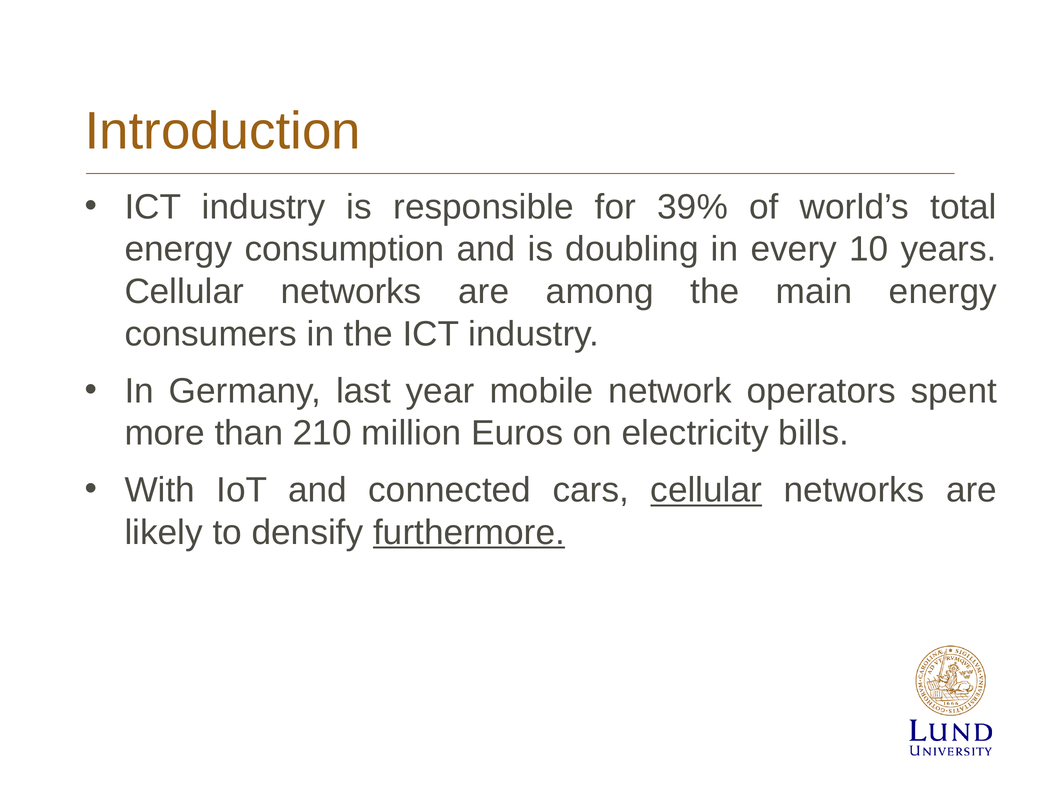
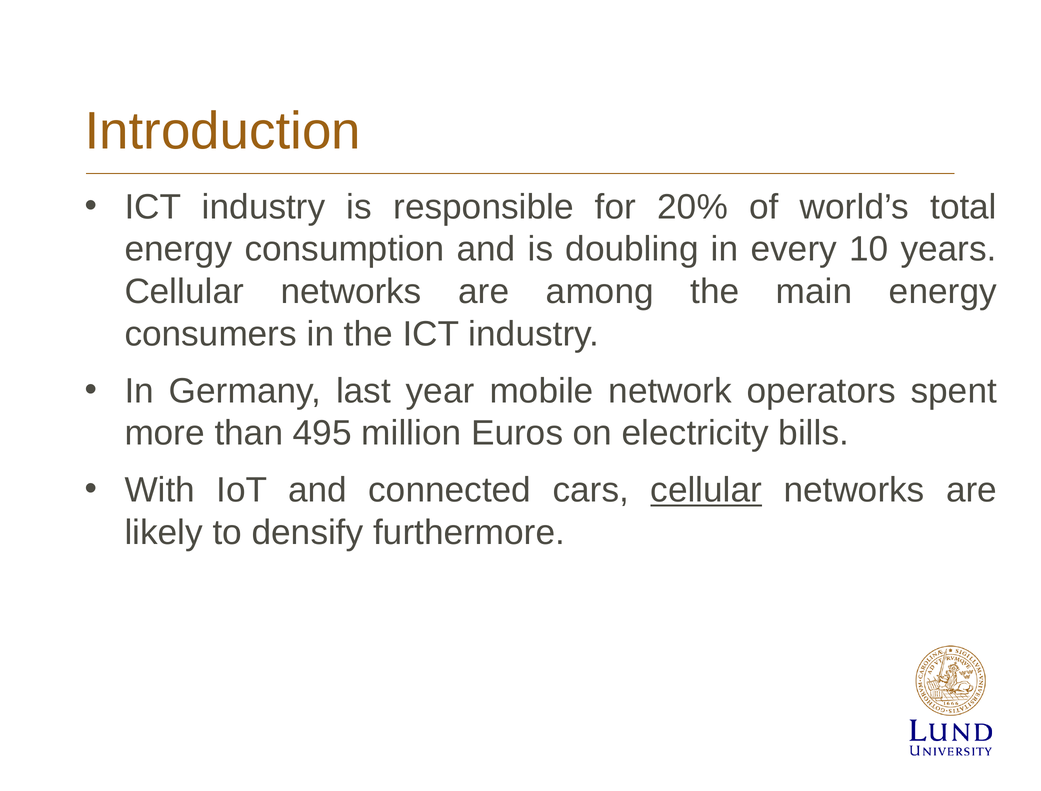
39%: 39% -> 20% (693, 207)
210: 210 -> 495 (322, 433)
furthermore underline: present -> none (469, 533)
